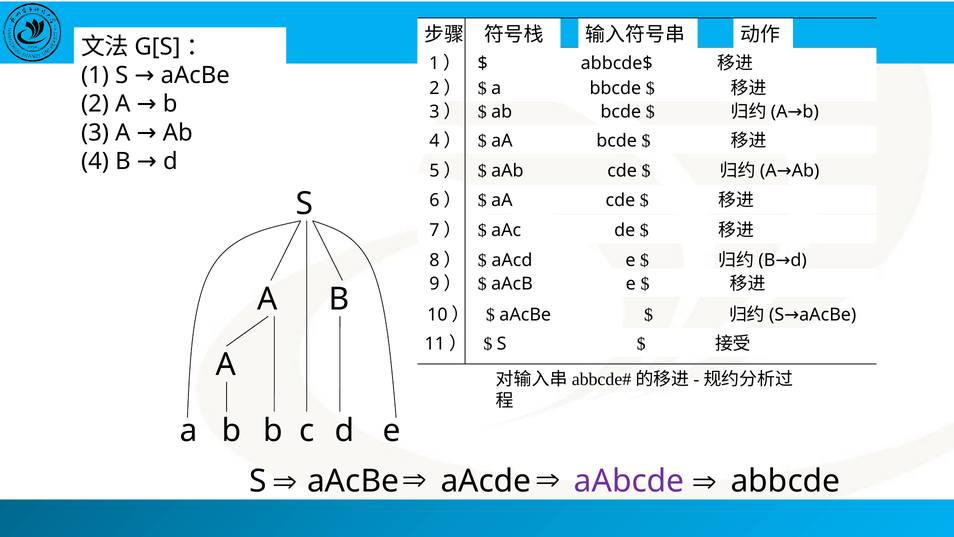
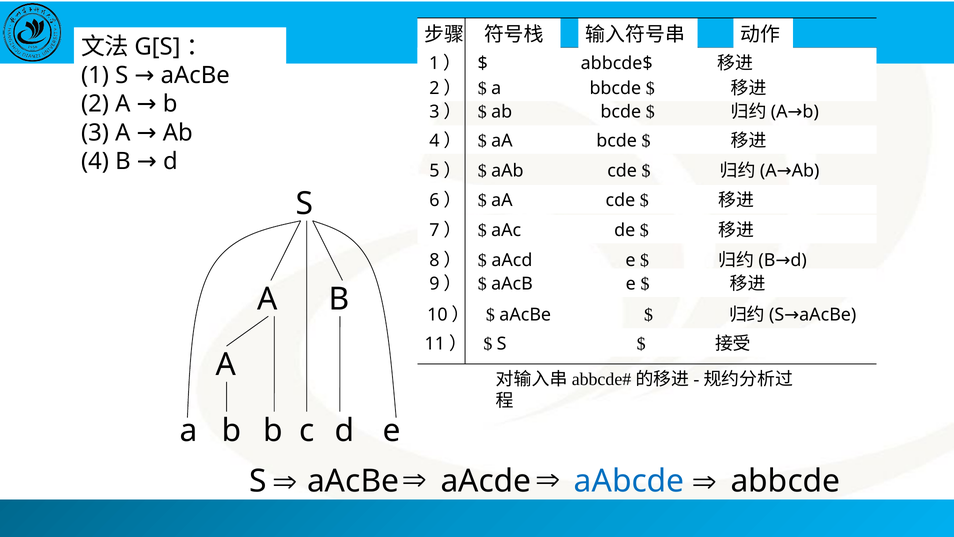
aAbcde colour: purple -> blue (629, 481)
